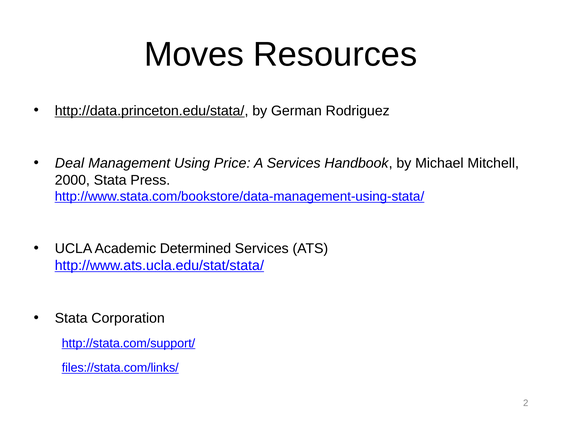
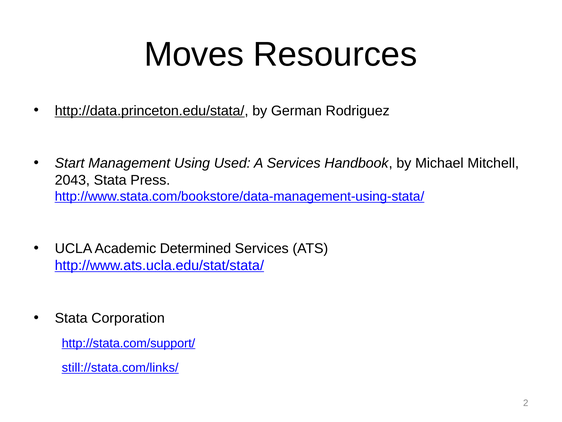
Deal: Deal -> Start (70, 163)
Price: Price -> Used (232, 163)
2000: 2000 -> 2043 (72, 180)
files://stata.com/links/: files://stata.com/links/ -> still://stata.com/links/ (120, 367)
